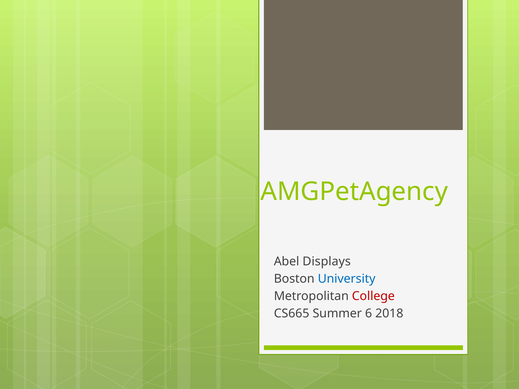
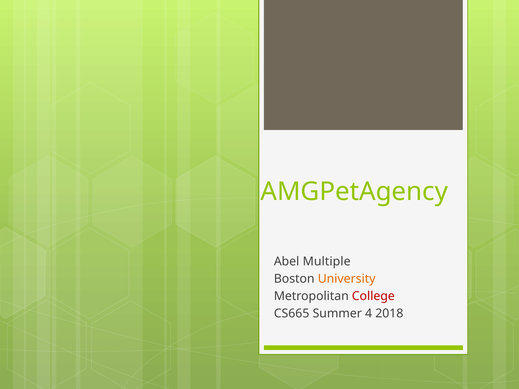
Displays: Displays -> Multiple (327, 262)
University colour: blue -> orange (347, 279)
6: 6 -> 4 (369, 314)
